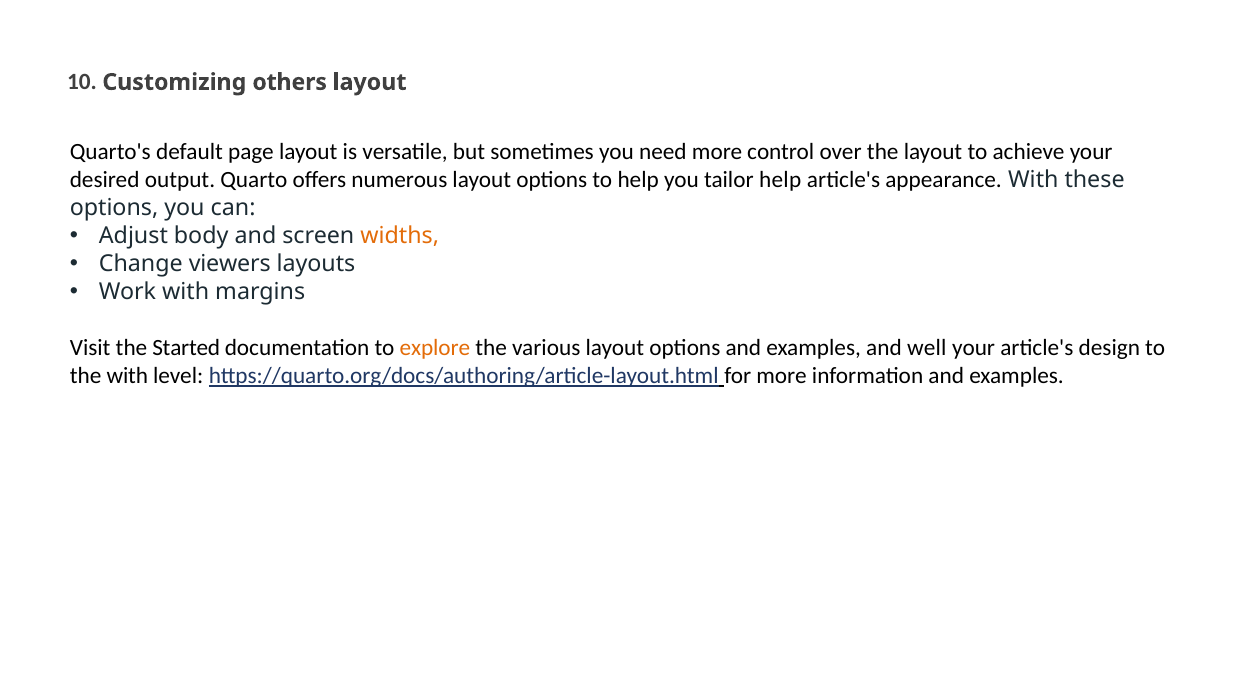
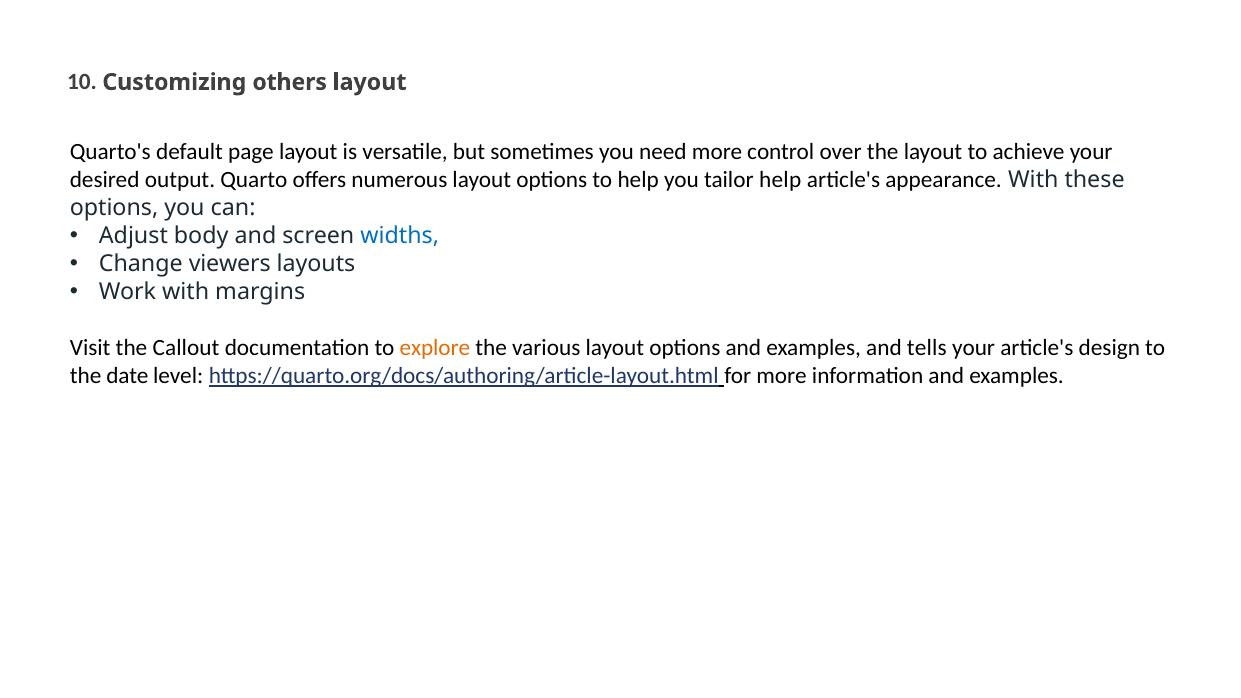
widths colour: orange -> blue (400, 236)
Started: Started -> Callout (186, 348)
well: well -> tells (927, 348)
the with: with -> date (127, 376)
